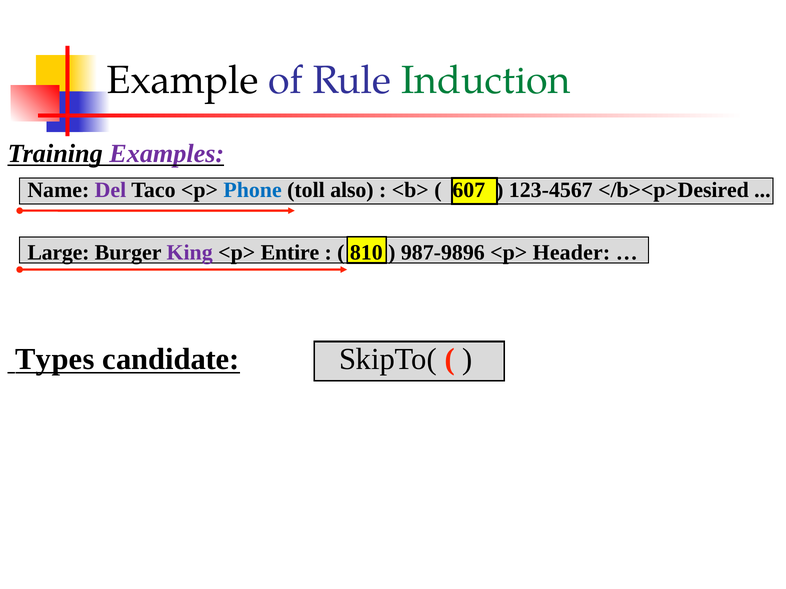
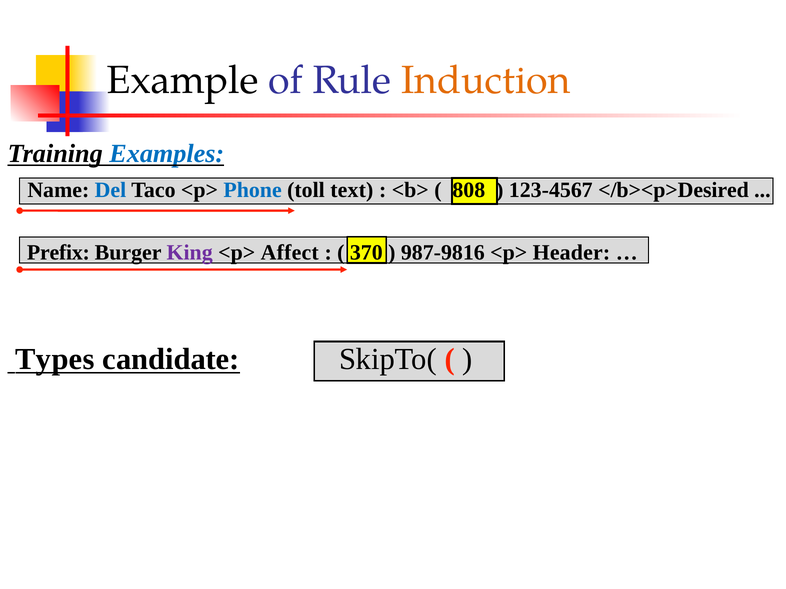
Induction colour: green -> orange (486, 80)
Examples colour: purple -> blue (167, 154)
Del colour: purple -> blue (110, 190)
also: also -> text (352, 190)
607: 607 -> 808 (469, 190)
Large: Large -> Prefix (58, 253)
Entire: Entire -> Affect (290, 253)
810: 810 -> 370 (366, 253)
987-9896: 987-9896 -> 987-9816 (443, 253)
